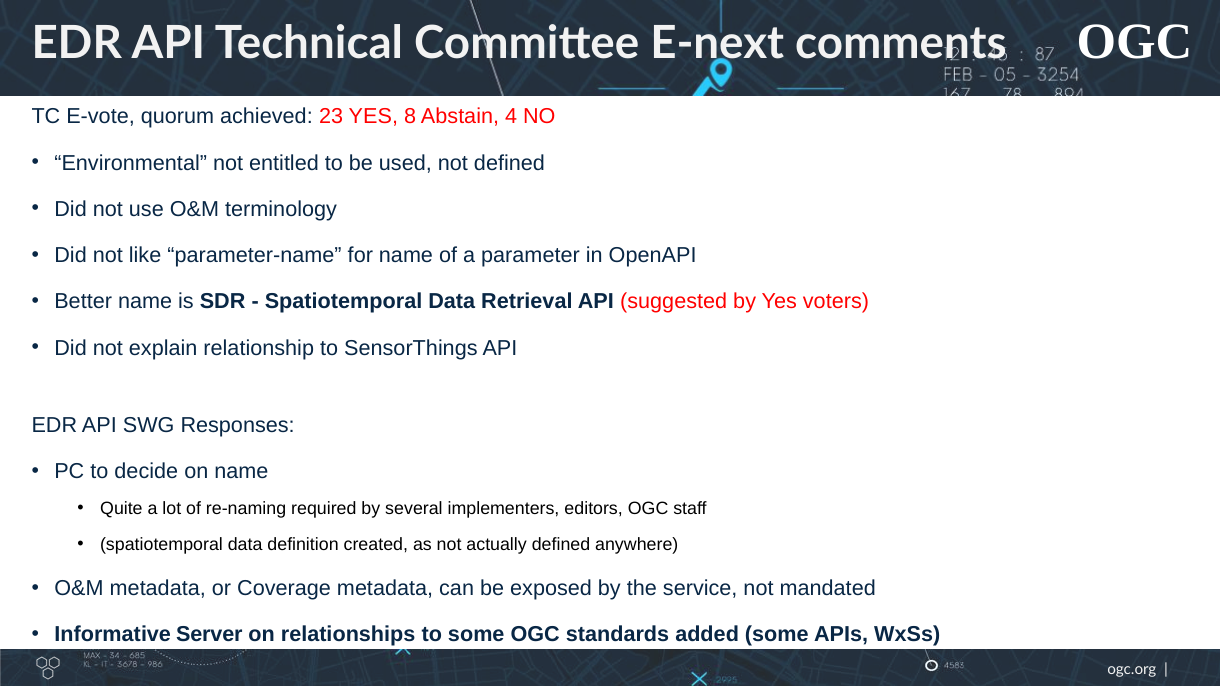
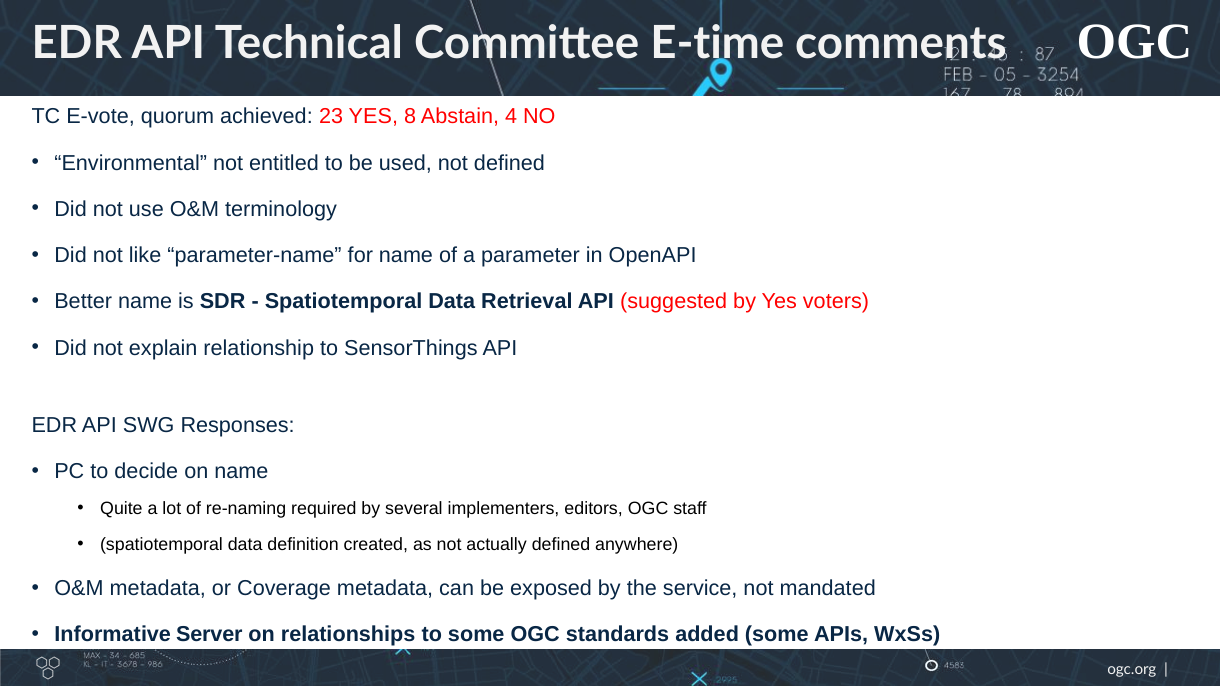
E-next: E-next -> E-time (717, 44)
